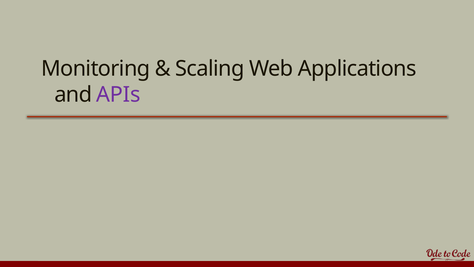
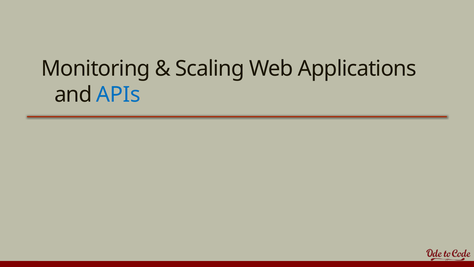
APIs colour: purple -> blue (118, 95)
